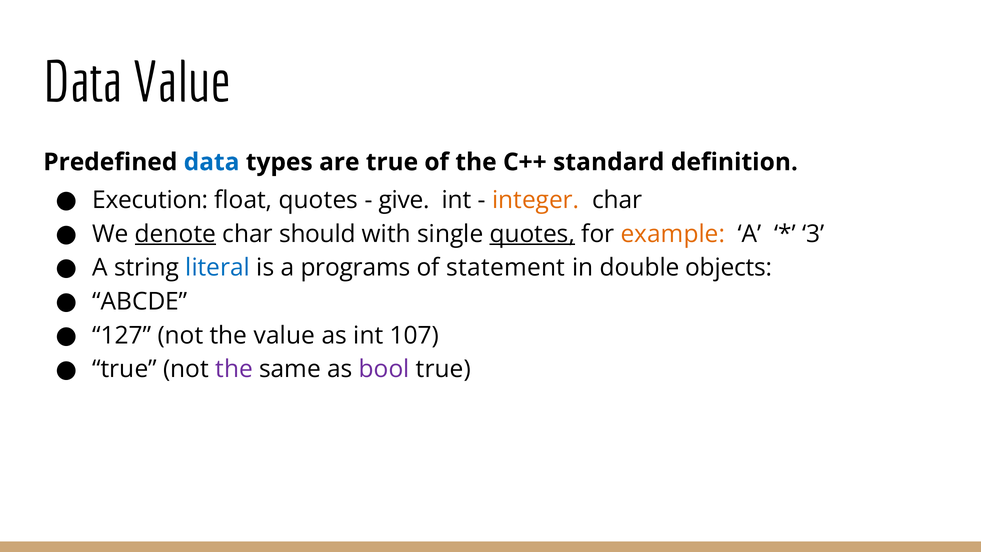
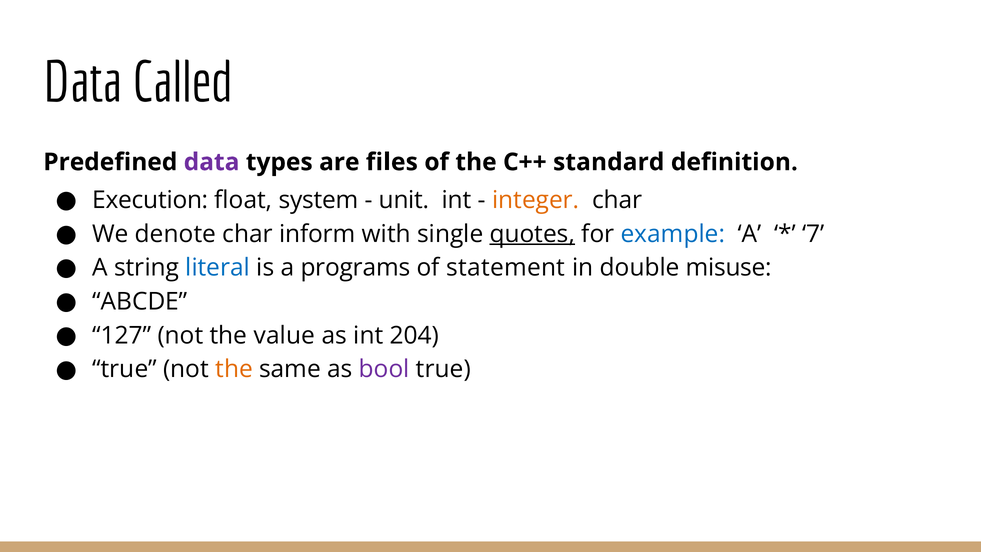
Data Value: Value -> Called (183, 83)
data colour: blue -> purple (212, 162)
are true: true -> files (392, 162)
float quotes: quotes -> system (319, 200)
give: give -> unit (404, 200)
denote underline: present -> none (176, 234)
should: should -> inform (317, 234)
example colour: orange -> blue (673, 234)
3: 3 -> 7 (813, 234)
objects: objects -> misuse (729, 268)
107: 107 -> 204 (414, 335)
the colour: purple -> orange (234, 369)
